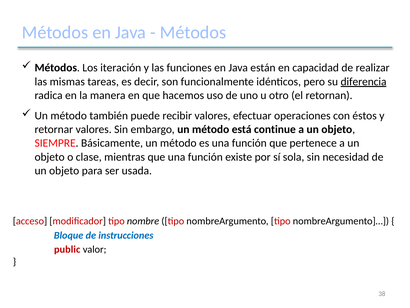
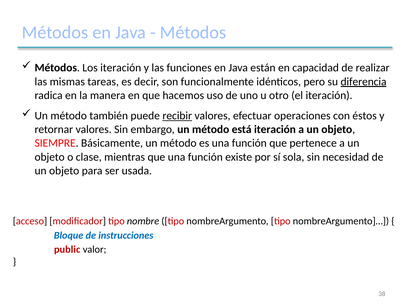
el retornan: retornan -> iteración (329, 95)
recibir underline: none -> present (177, 116)
está continue: continue -> iteración (275, 129)
